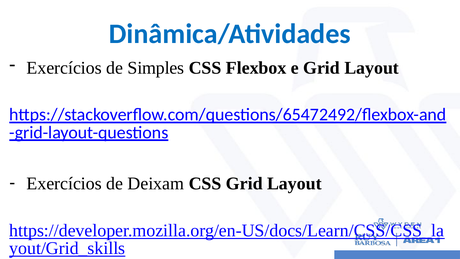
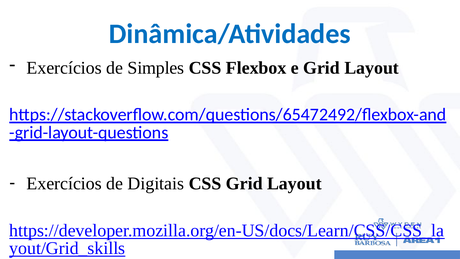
Deixam: Deixam -> Digitais (156, 183)
